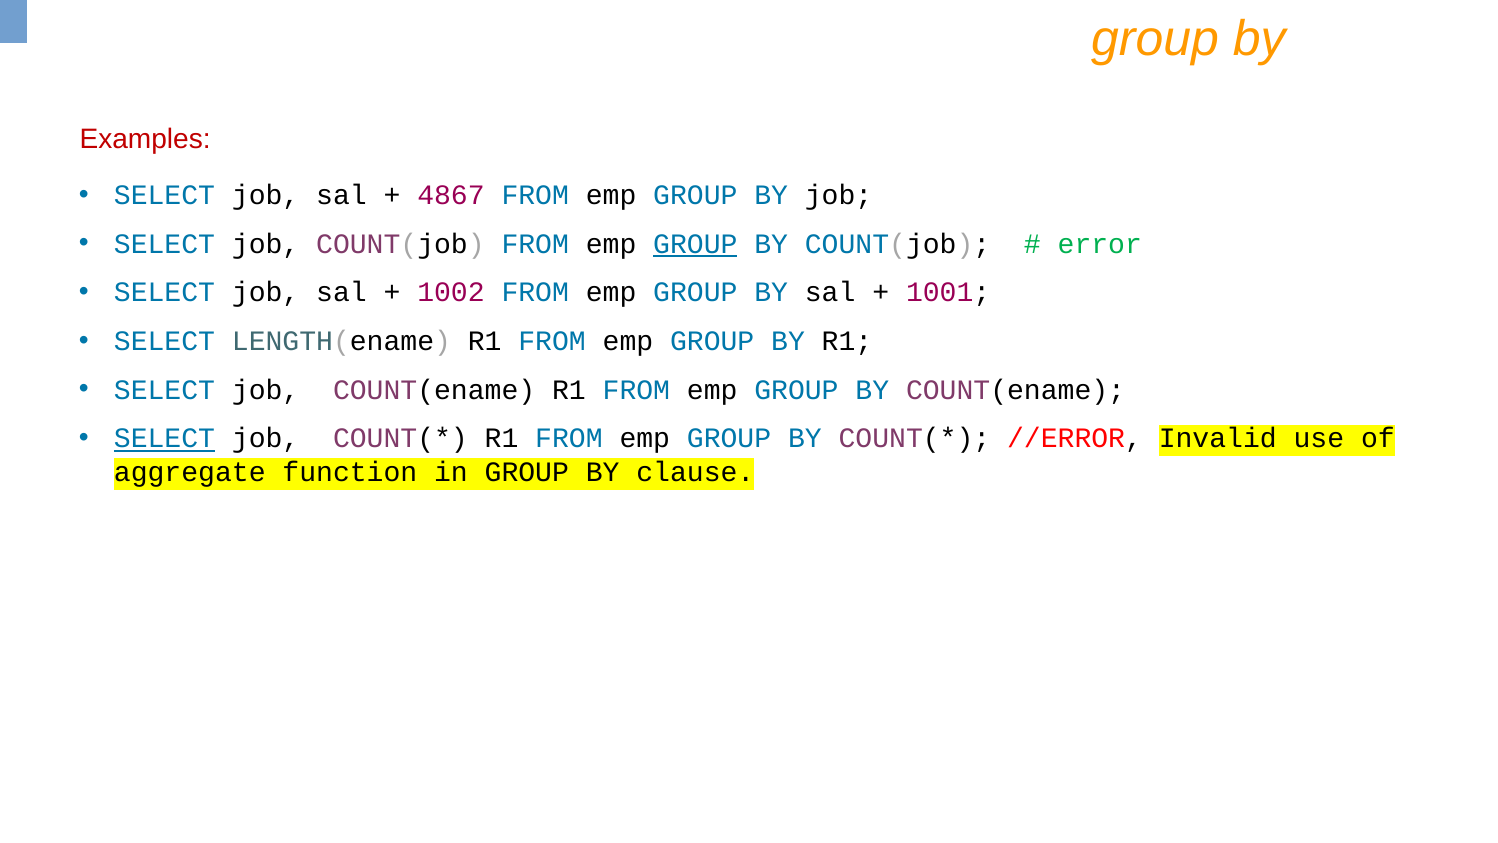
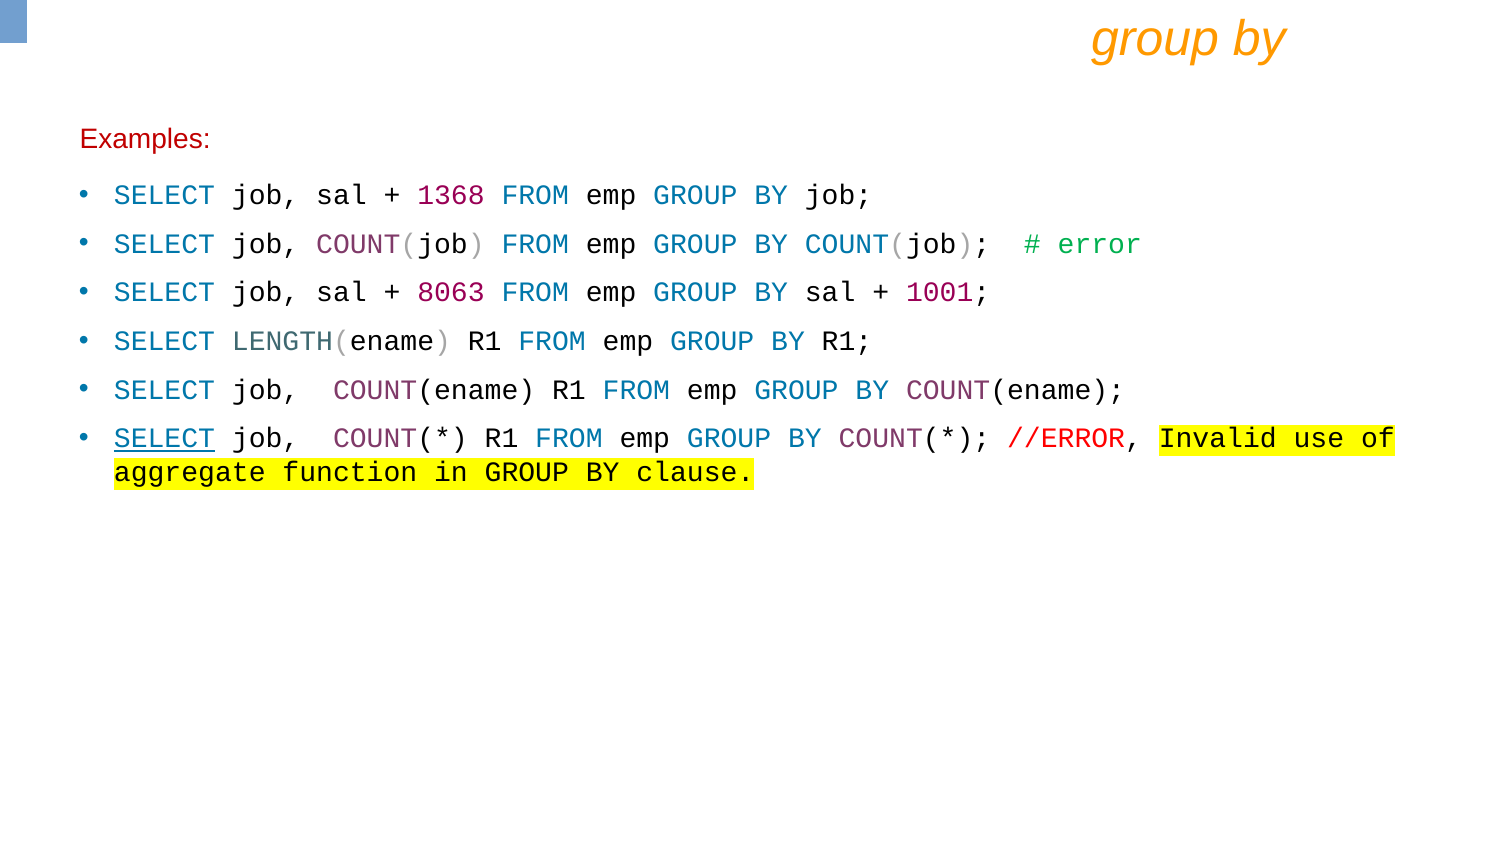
4867: 4867 -> 1368 (451, 195)
GROUP underline: present -> none (695, 244)
1002: 1002 -> 8063 (451, 292)
